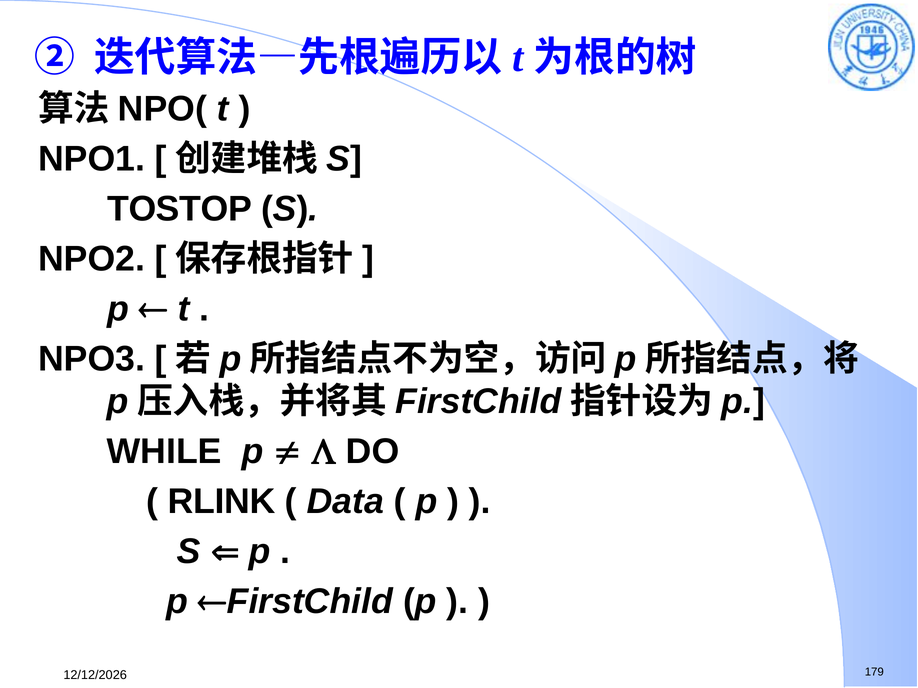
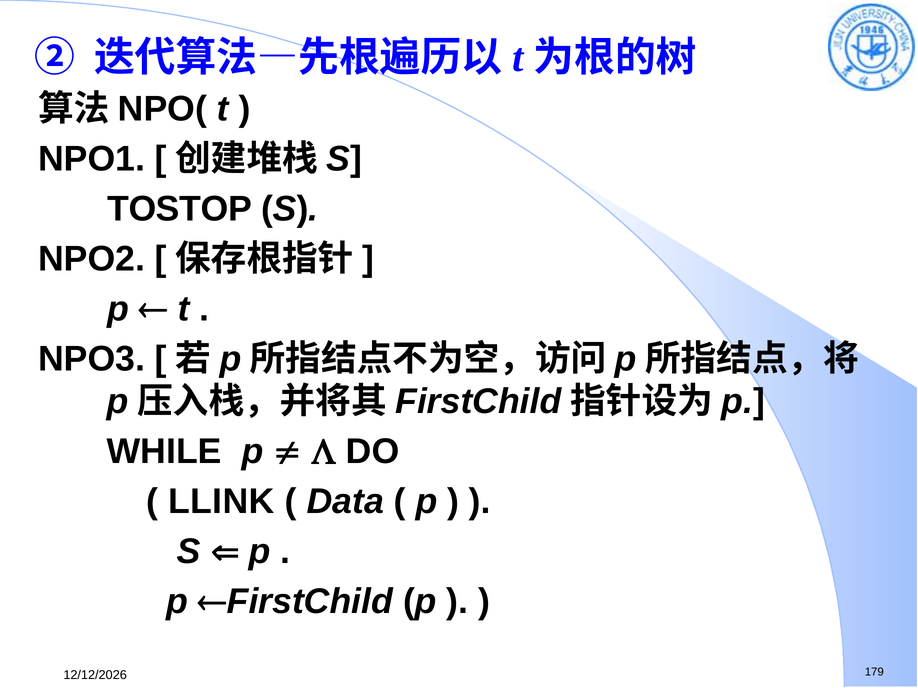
RLINK: RLINK -> LLINK (221, 502)
